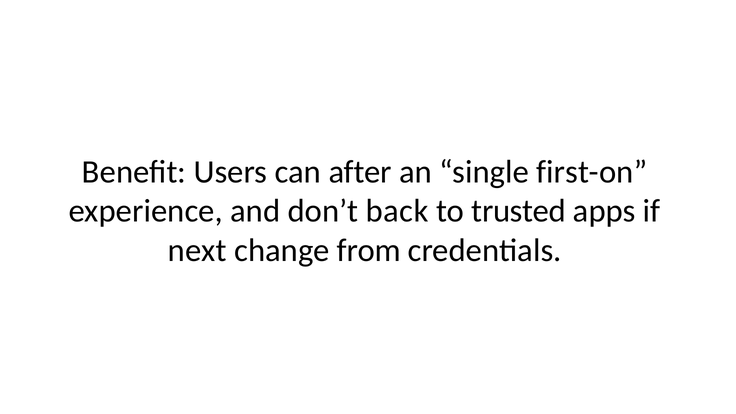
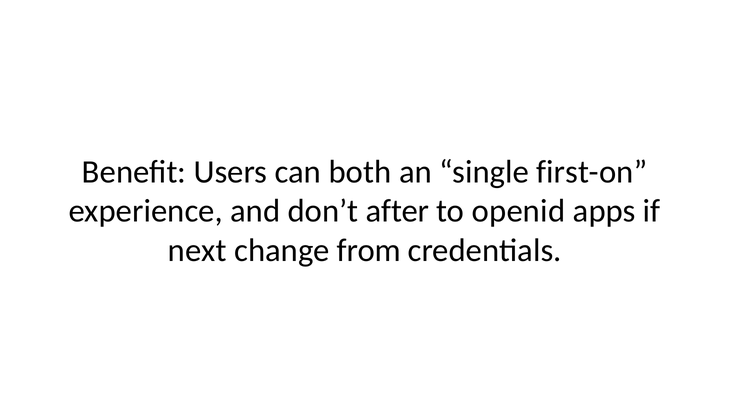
after: after -> both (360, 172)
back: back -> after (397, 211)
trusted: trusted -> openid (518, 211)
